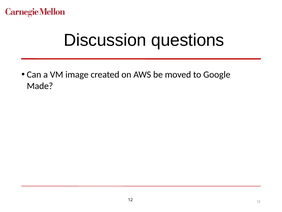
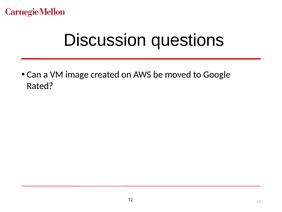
Made: Made -> Rated (40, 86)
